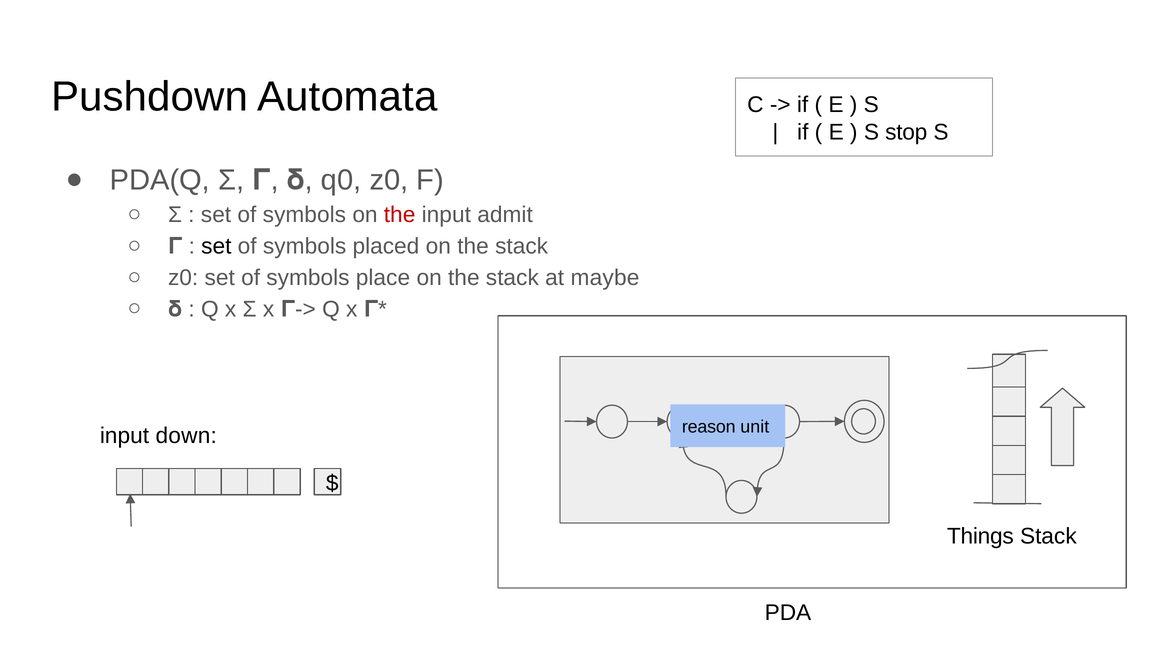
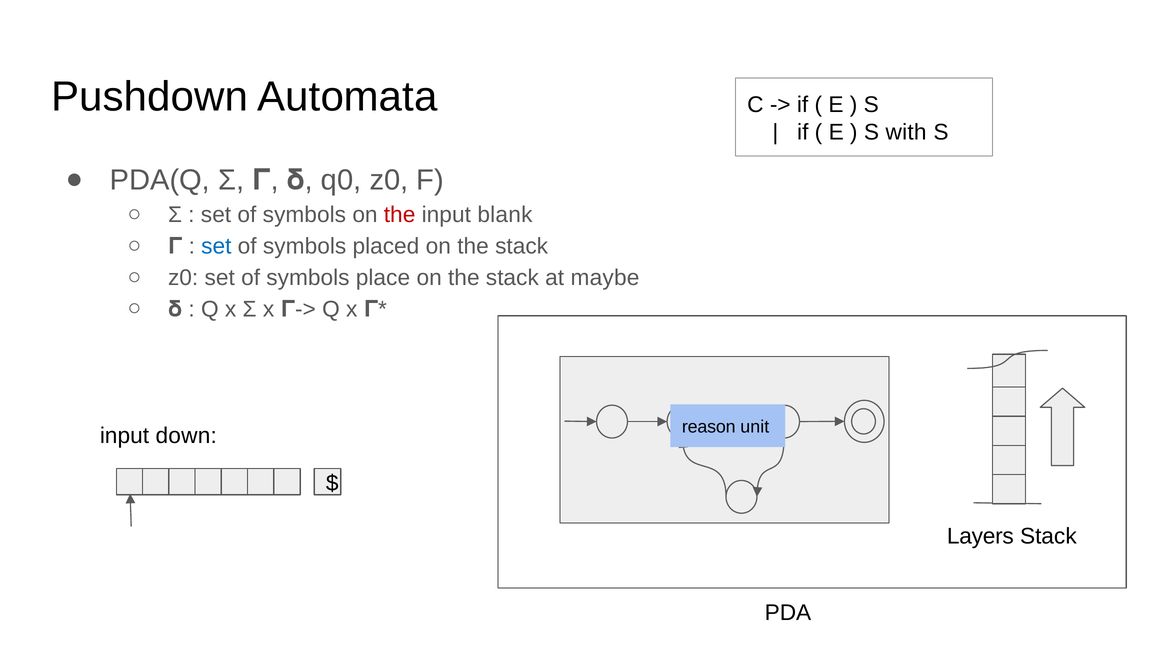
stop: stop -> with (906, 132)
admit: admit -> blank (505, 215)
set colour: black -> blue (216, 246)
Things: Things -> Layers (980, 536)
